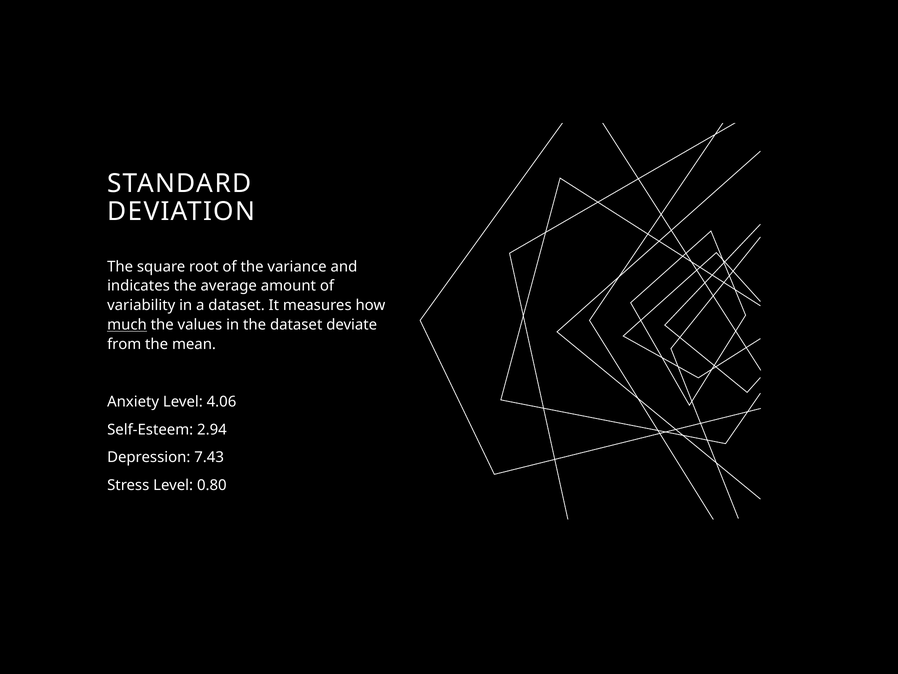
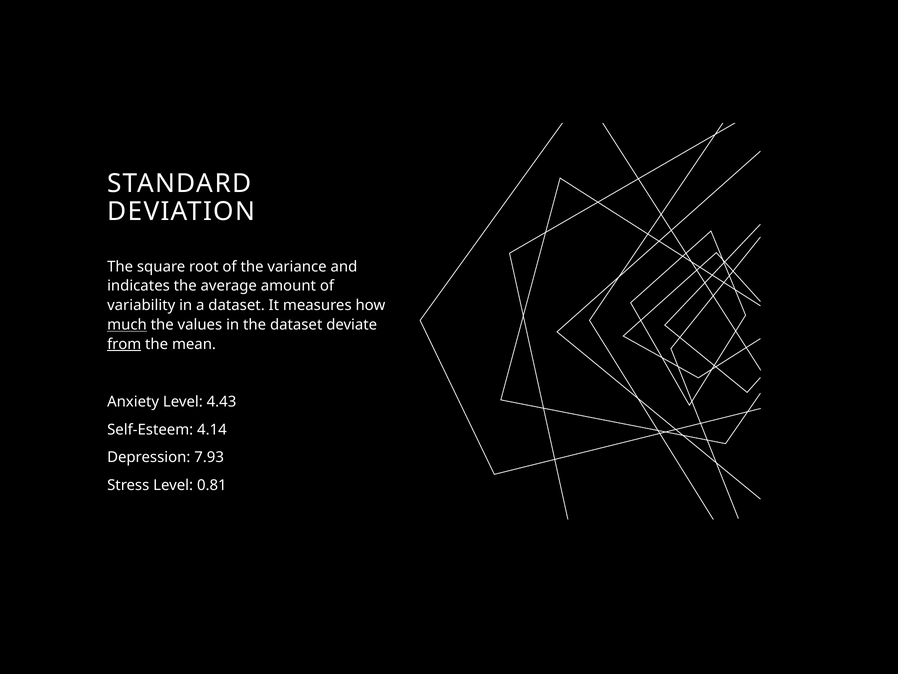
from underline: none -> present (124, 344)
4.06: 4.06 -> 4.43 (221, 402)
2.94: 2.94 -> 4.14 (212, 429)
7.43: 7.43 -> 7.93 (209, 457)
0.80: 0.80 -> 0.81 (212, 485)
